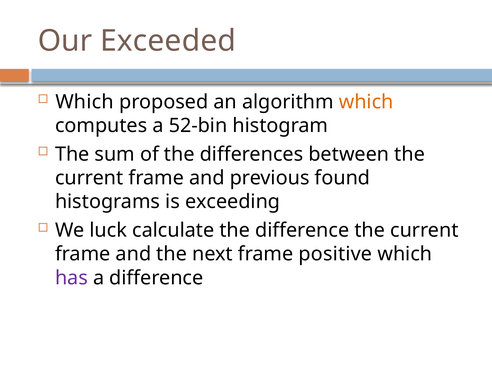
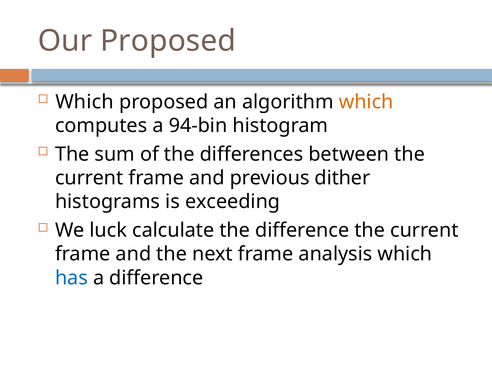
Our Exceeded: Exceeded -> Proposed (168, 41)
52-bin: 52-bin -> 94-bin (198, 126)
found: found -> dither (342, 178)
positive: positive -> analysis (335, 254)
has colour: purple -> blue (71, 278)
